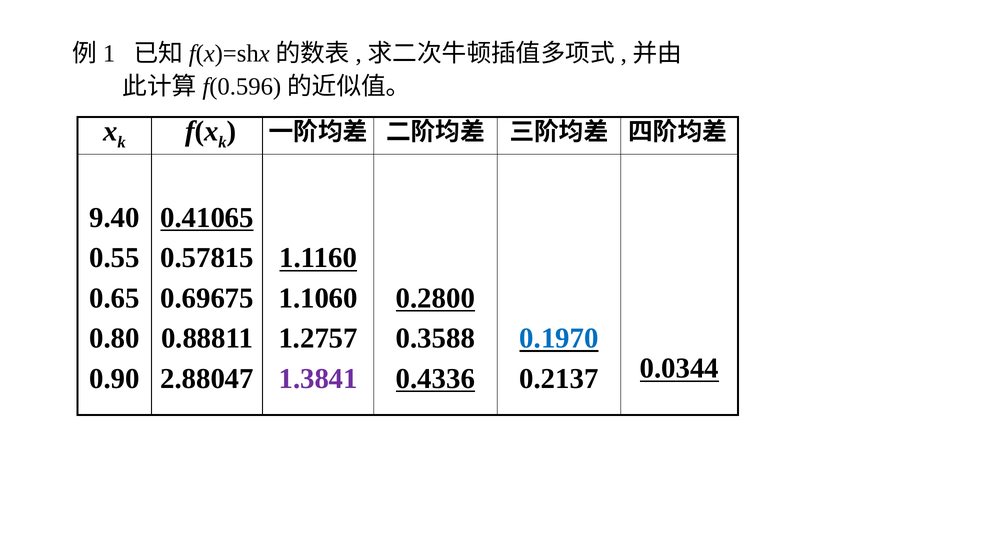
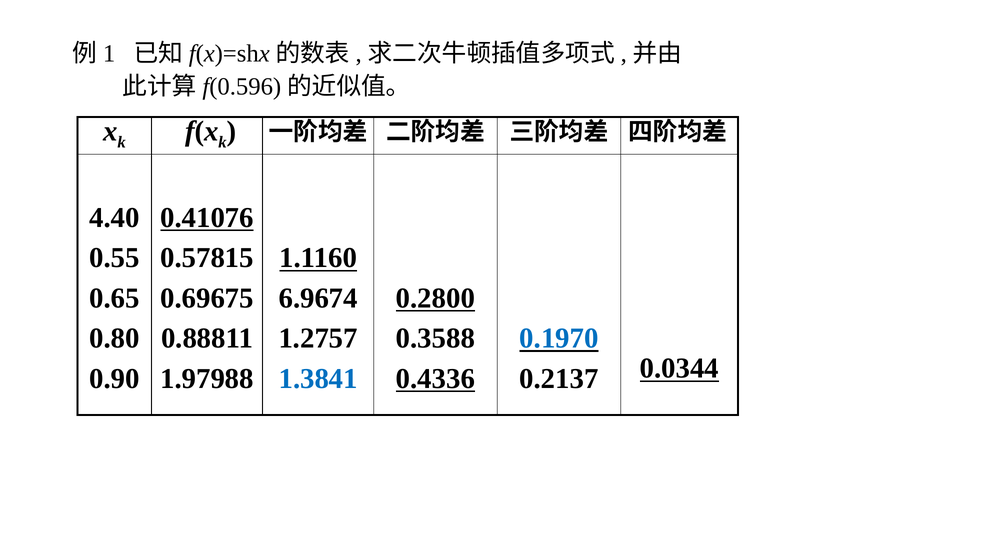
9.40: 9.40 -> 4.40 (114, 218)
0.41065: 0.41065 -> 0.41076 (207, 218)
1.1060: 1.1060 -> 6.9674 (318, 298)
2.88047: 2.88047 -> 1.97988 (207, 378)
1.3841 colour: purple -> blue (318, 378)
